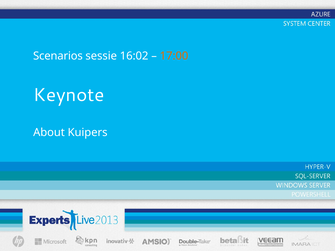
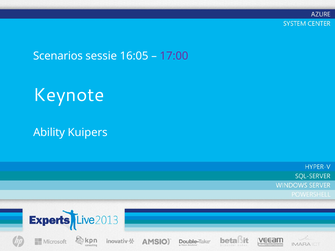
16:02: 16:02 -> 16:05 (134, 56)
17:00 colour: orange -> purple (174, 56)
About: About -> Ability (49, 133)
